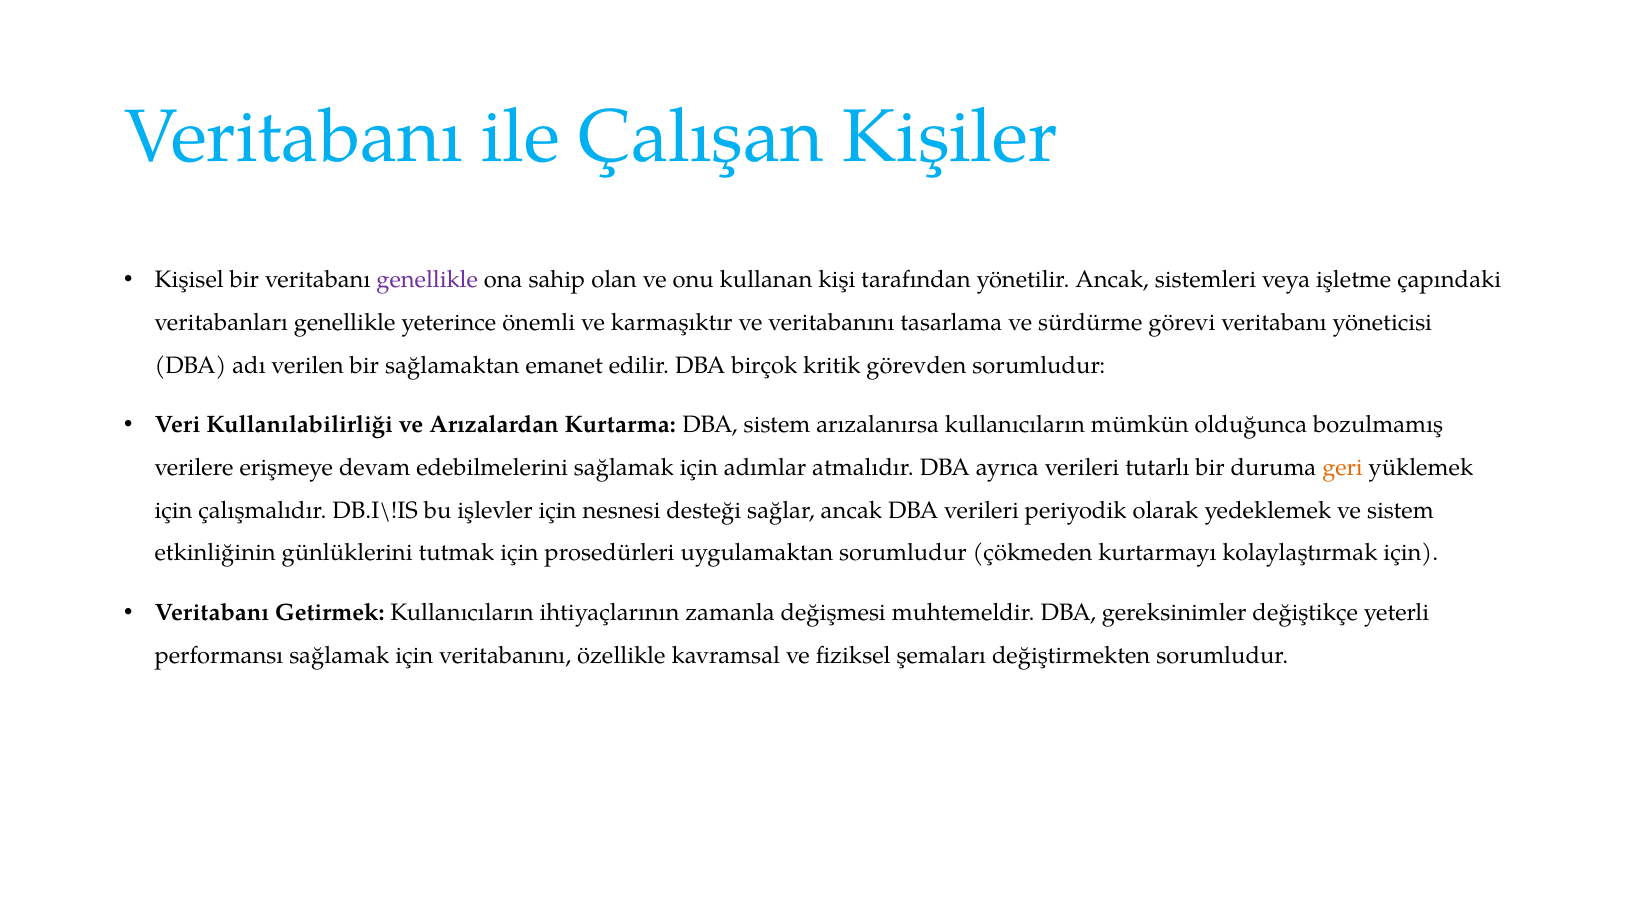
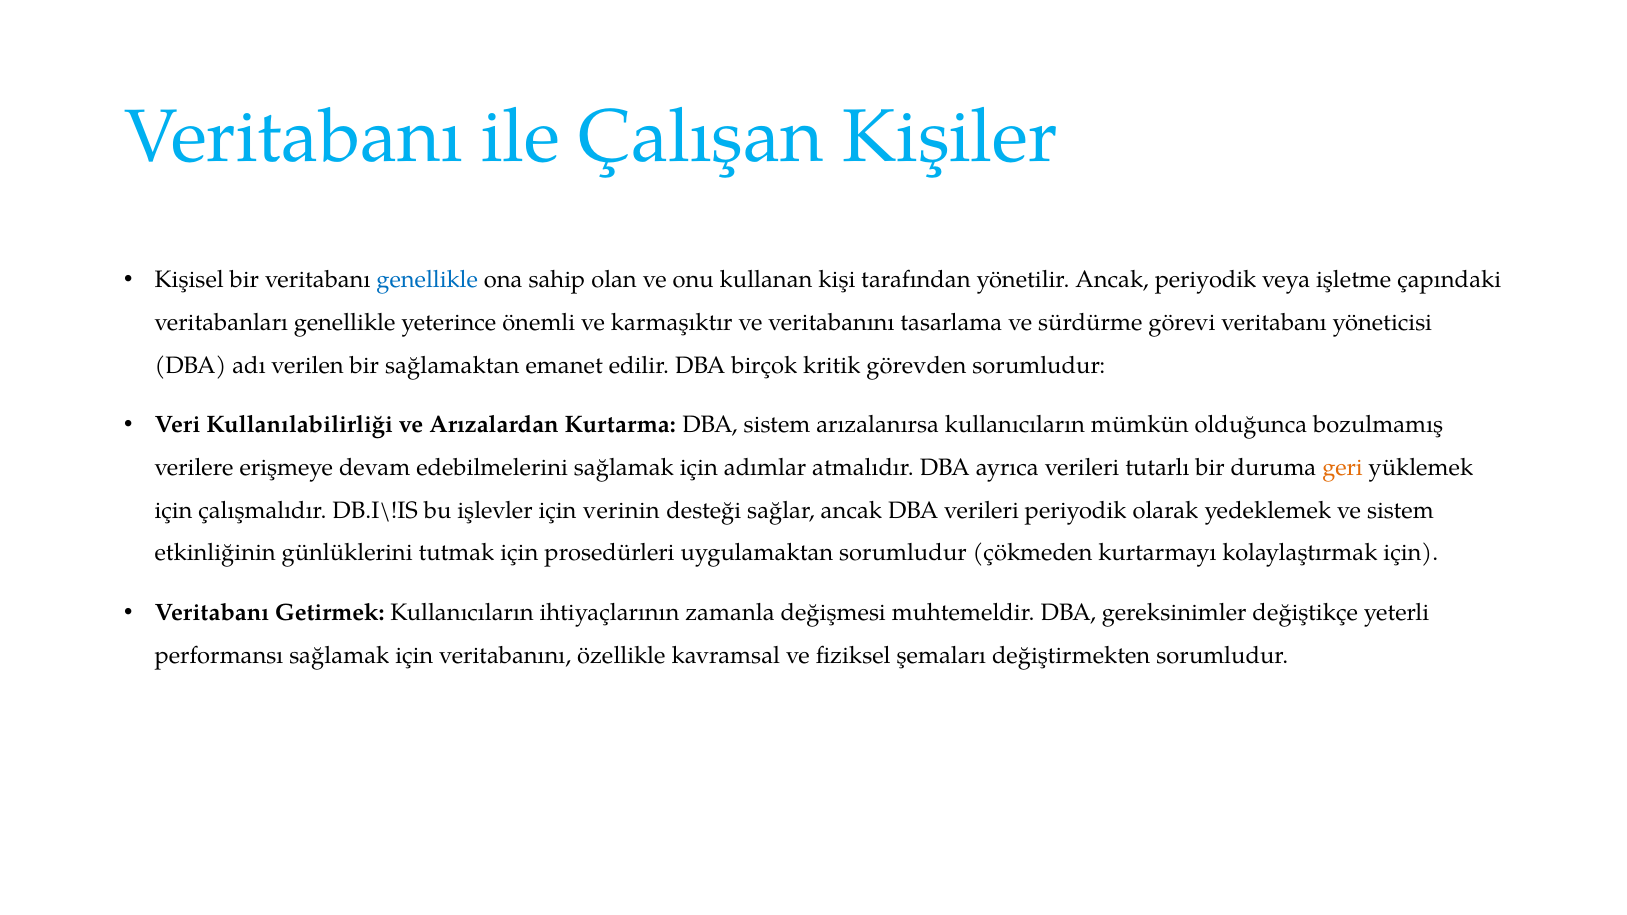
genellikle colour: purple -> blue (427, 280)
Ancak sistemleri: sistemleri -> periyodik (1205, 280)
nesnesi: nesnesi -> verinin (621, 510)
